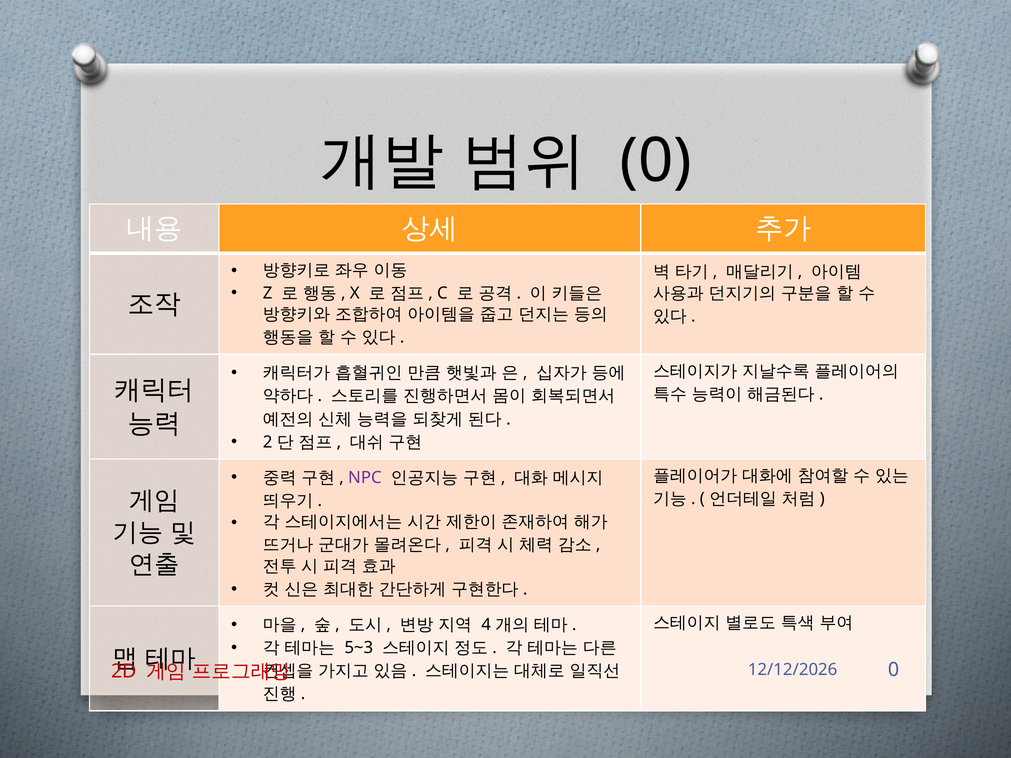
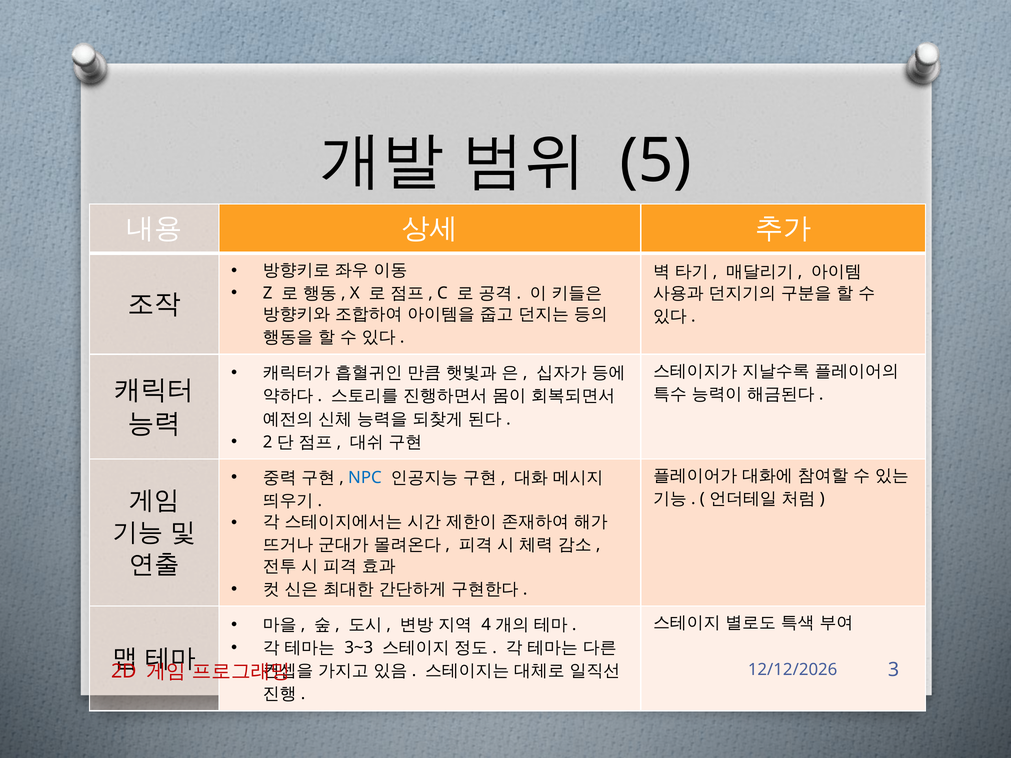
0: 0 -> 5 (656, 161)
NPC colour: purple -> blue (365, 478)
5~3: 5~3 -> 3~3 (359, 648)
0: 0 -> 3 (894, 670)
